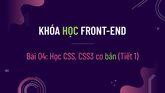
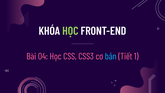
bản colour: light green -> light blue (111, 56)
